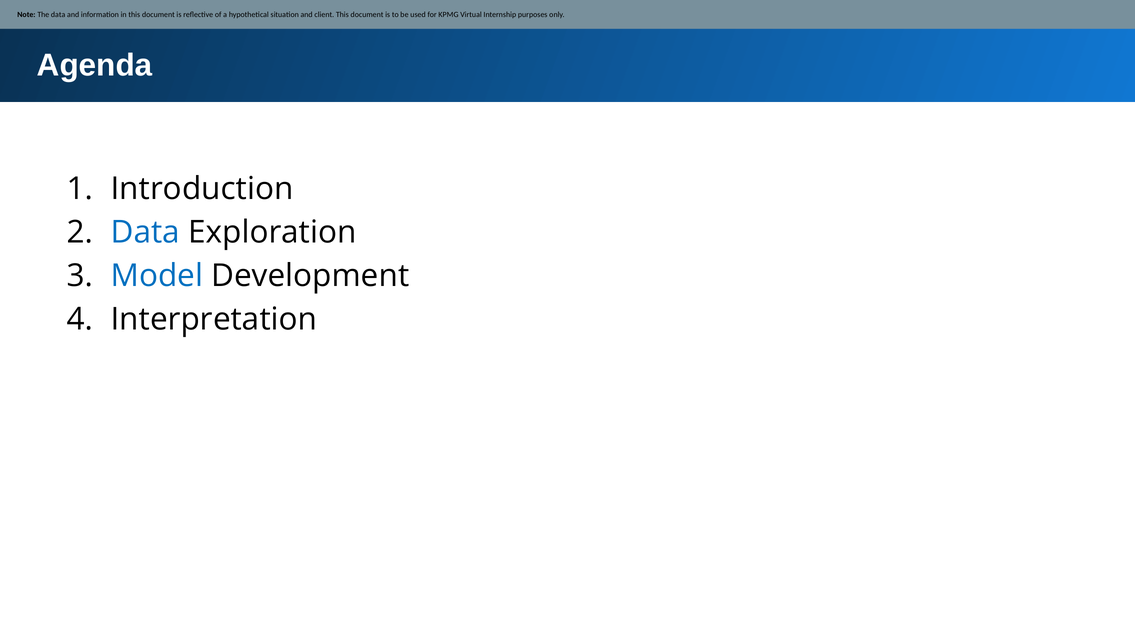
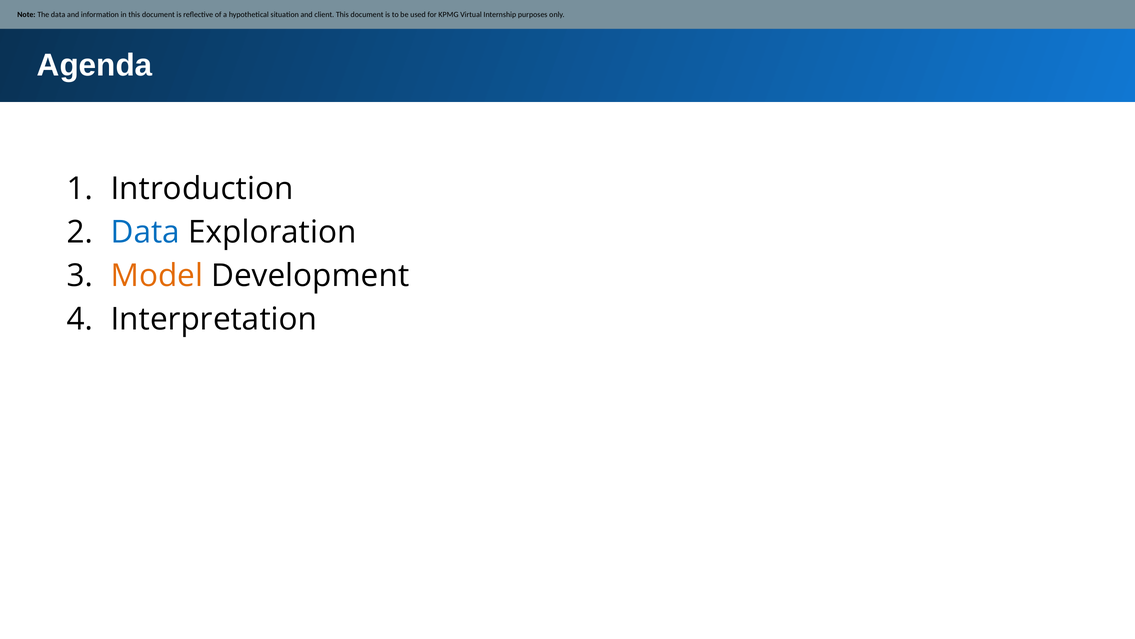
Model colour: blue -> orange (157, 275)
